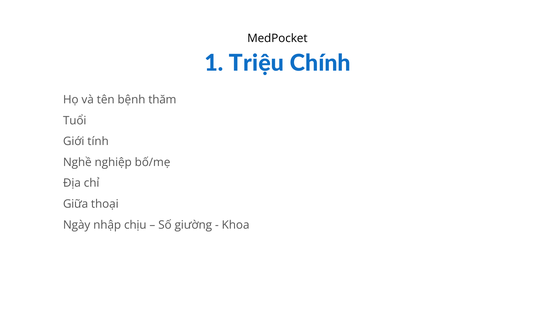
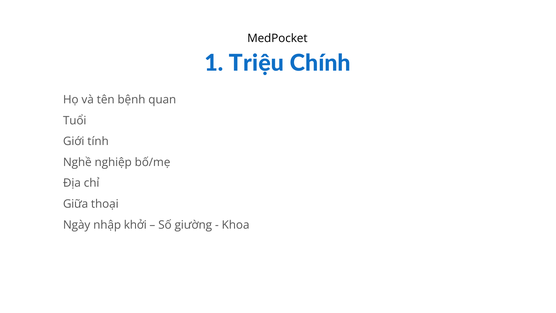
thăm: thăm -> quan (162, 100)
chịu: chịu -> khởi (135, 225)
